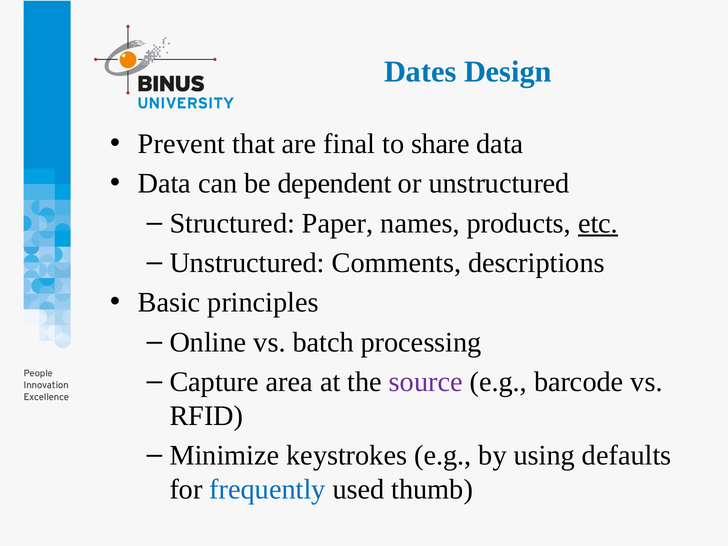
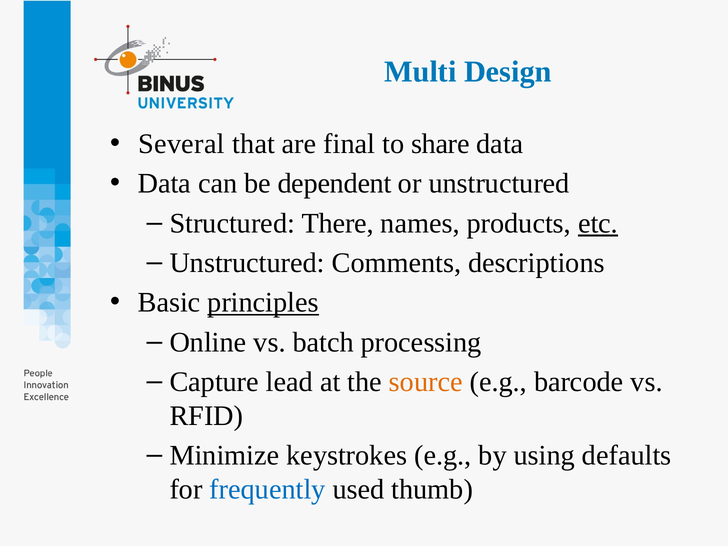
Dates: Dates -> Multi (420, 72)
Prevent: Prevent -> Several (181, 144)
Paper: Paper -> There (338, 223)
principles underline: none -> present (263, 303)
area: area -> lead (289, 382)
source colour: purple -> orange (426, 382)
